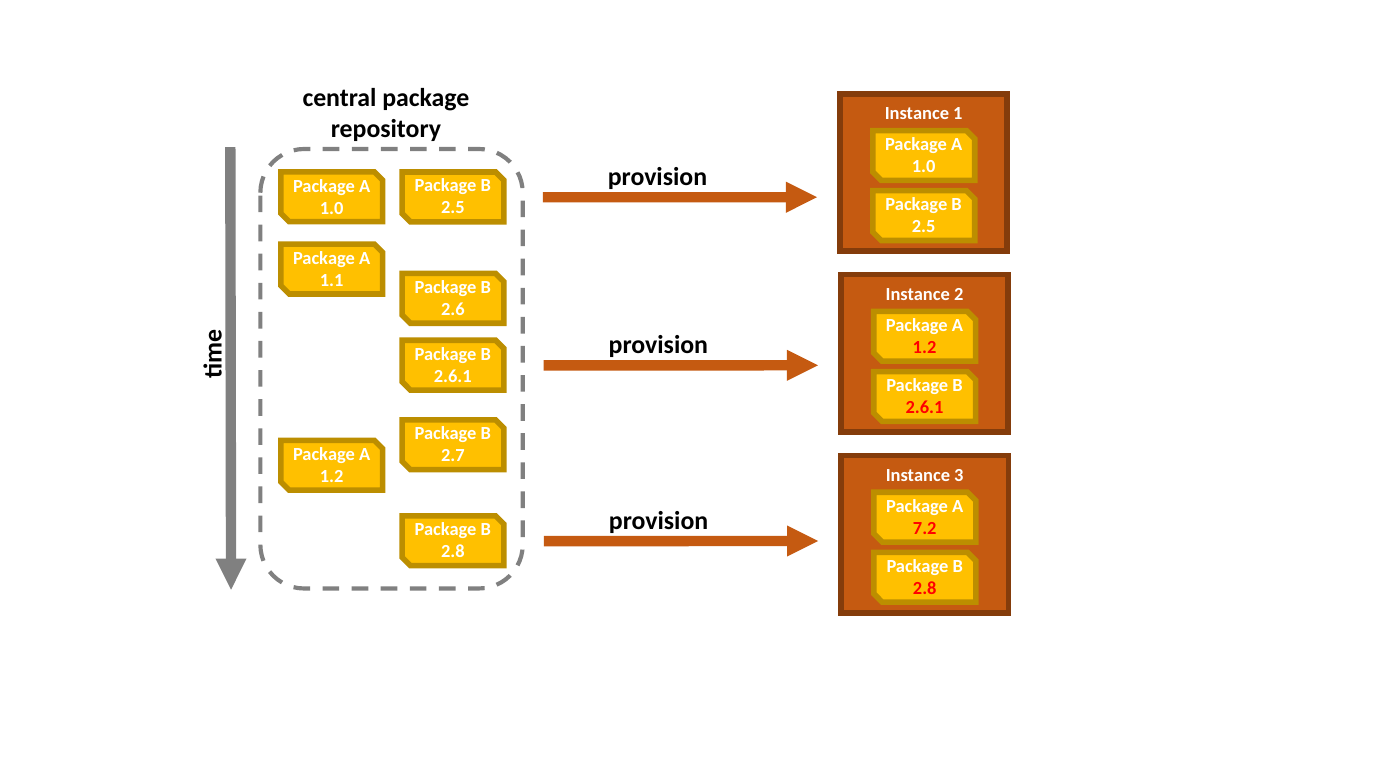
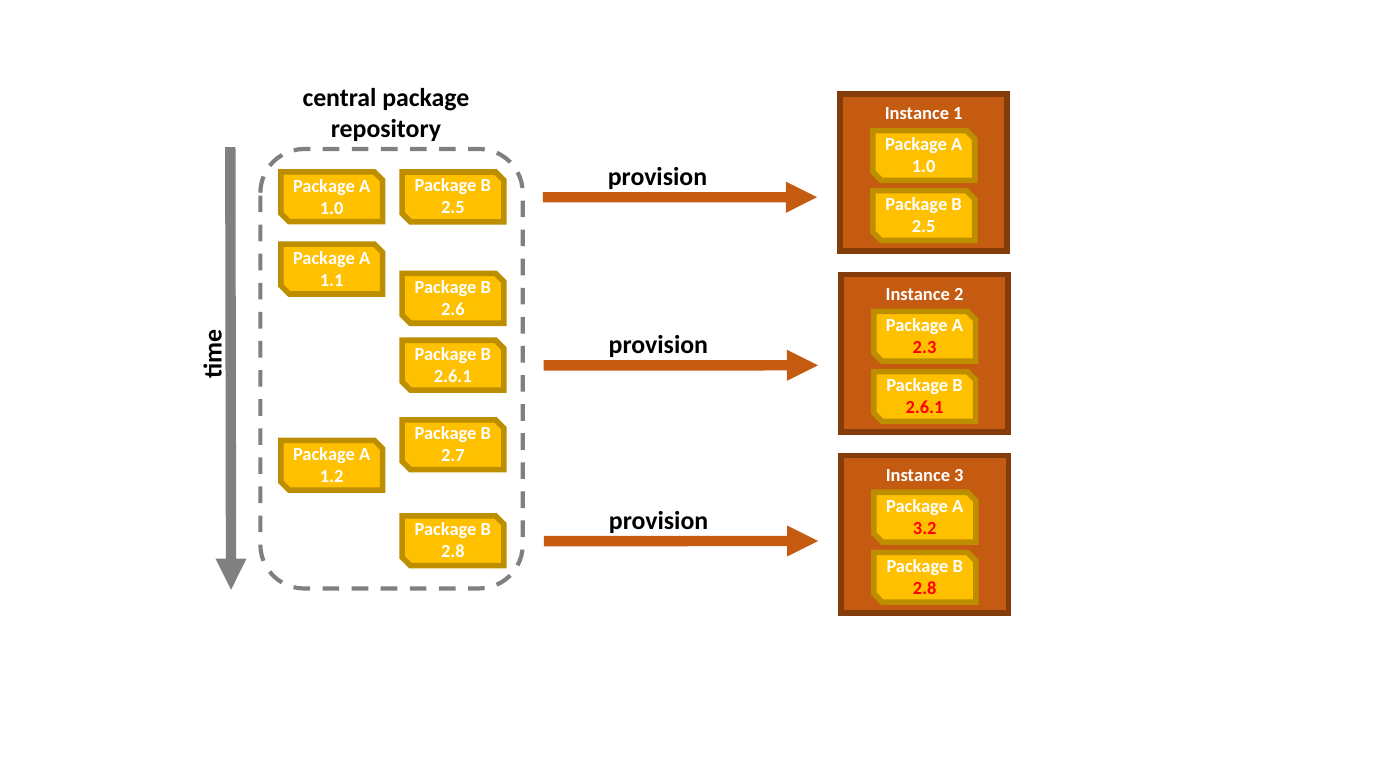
1.2: 1.2 -> 2.3 (925, 348)
7.2: 7.2 -> 3.2 (925, 529)
